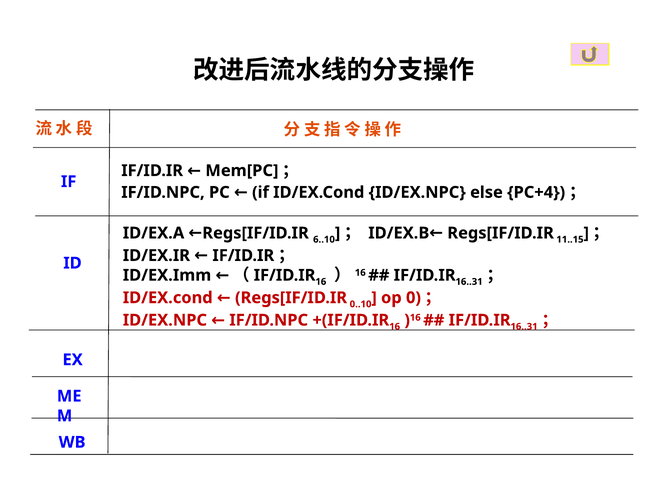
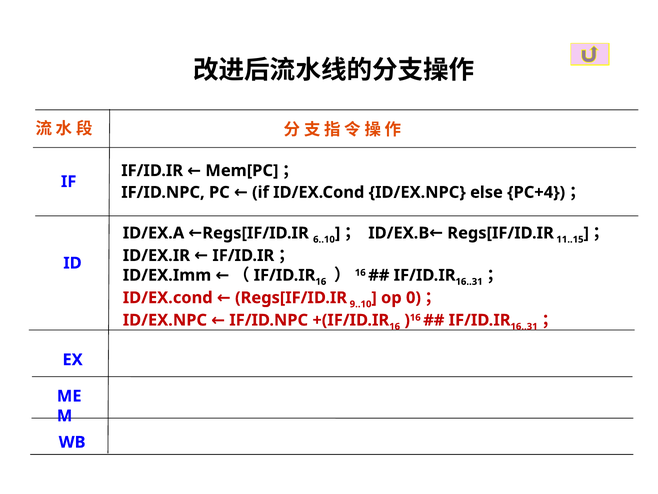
0..10: 0..10 -> 9..10 (361, 304)
